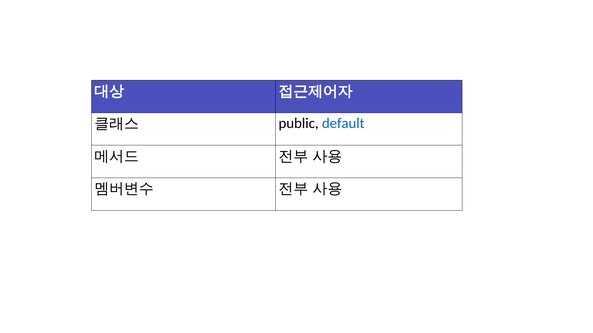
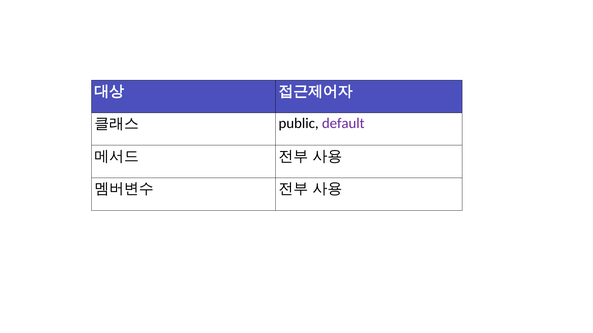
default colour: blue -> purple (343, 124)
